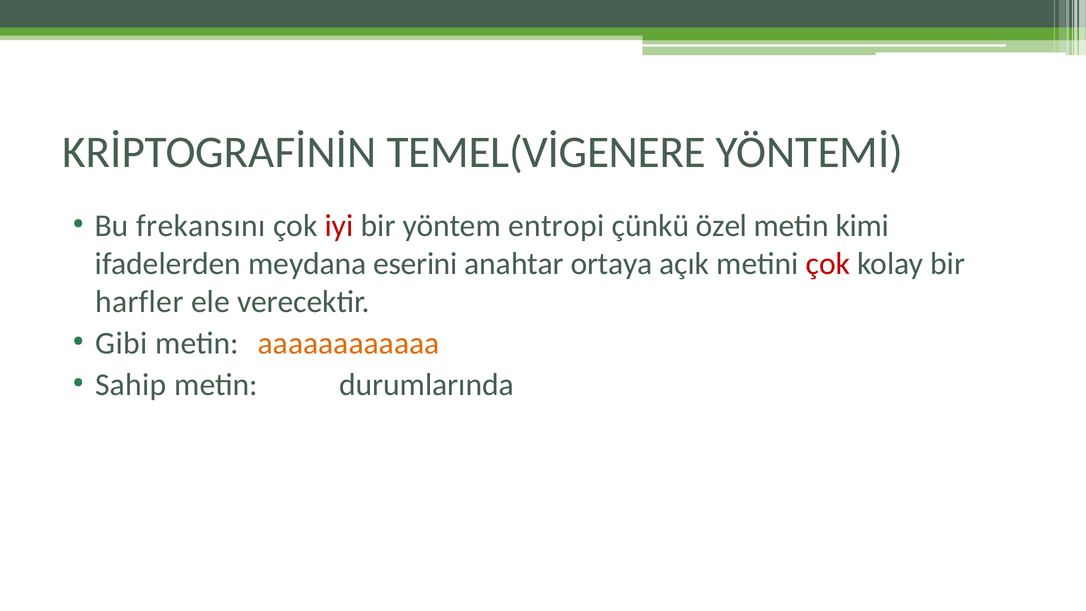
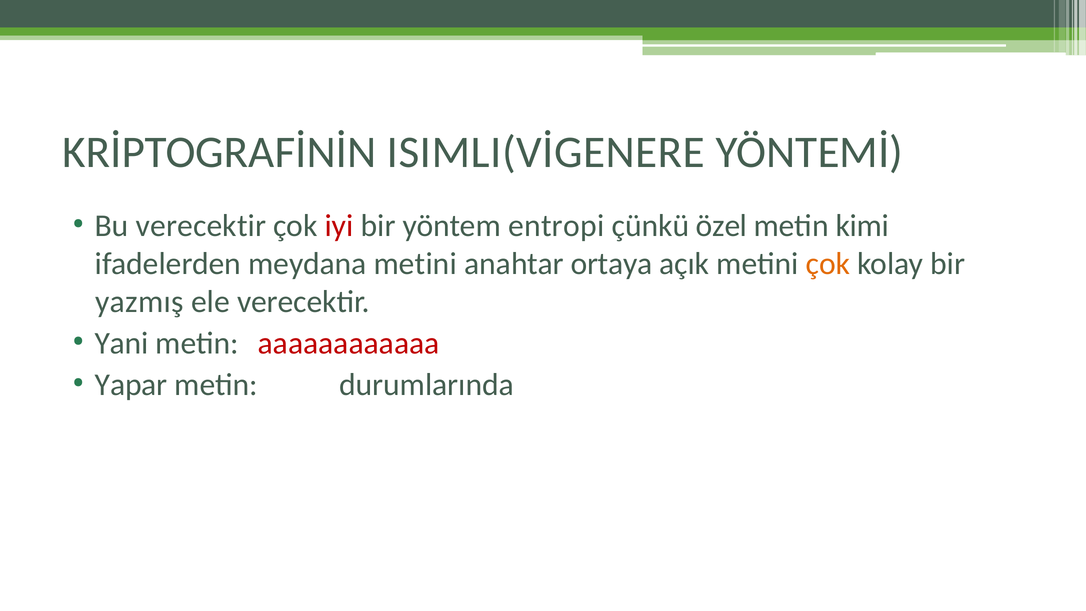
TEMEL(VİGENERE: TEMEL(VİGENERE -> ISIMLI(VİGENERE (546, 152)
Bu frekansını: frekansını -> verecektir (201, 226)
meydana eserini: eserini -> metini (415, 264)
çok colour: red -> orange (828, 264)
harfler: harfler -> yazmış (139, 302)
Gibi: Gibi -> Yani (122, 343)
aaaaaaaaaaaa colour: orange -> red (349, 343)
Sahip: Sahip -> Yapar (131, 385)
